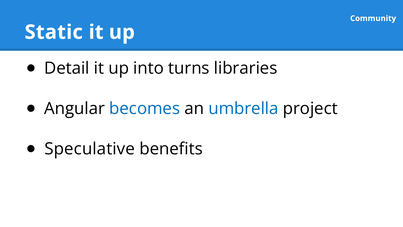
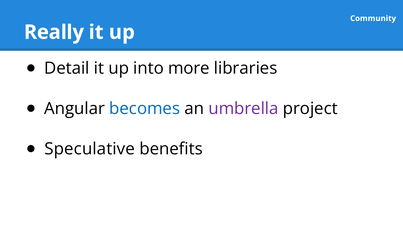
Static: Static -> Really (54, 32)
turns: turns -> more (189, 68)
umbrella colour: blue -> purple (243, 108)
